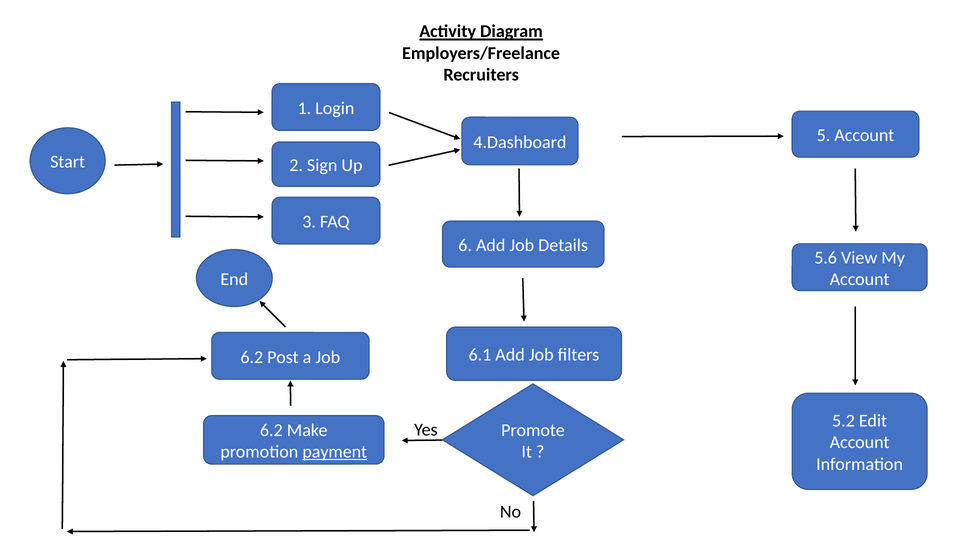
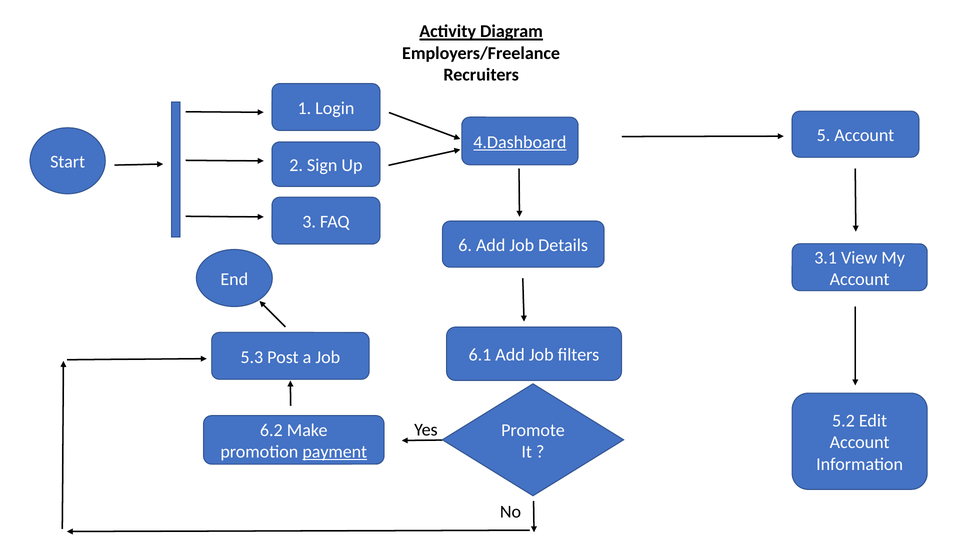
4.Dashboard underline: none -> present (520, 142)
5.6: 5.6 -> 3.1 (826, 258)
6.2: 6.2 -> 5.3 (252, 358)
